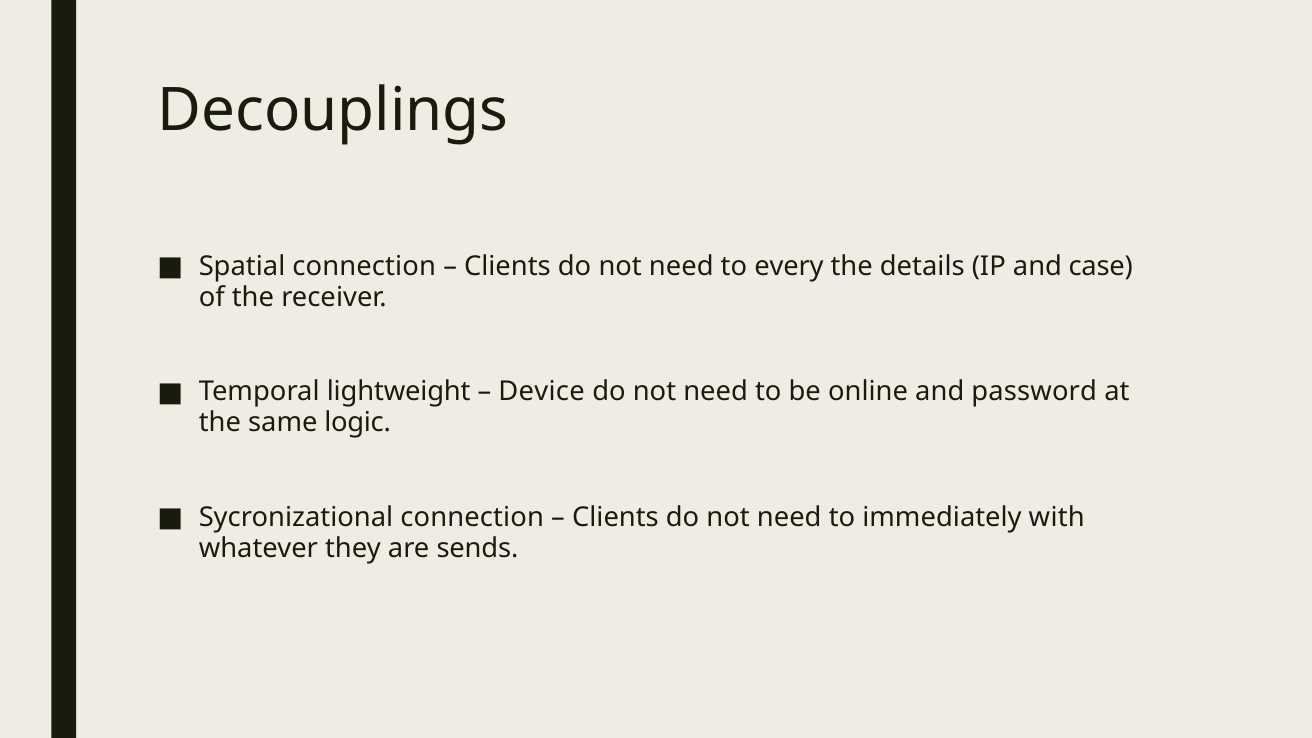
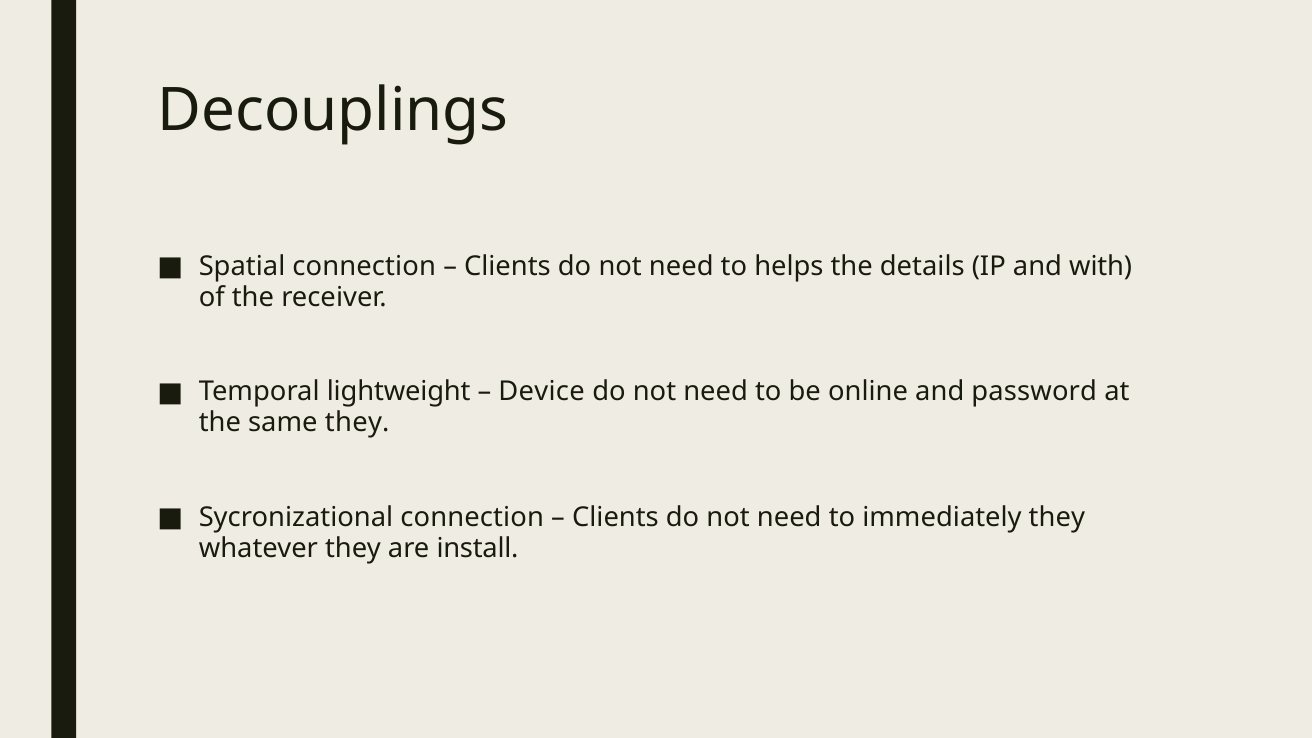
every: every -> helps (789, 267)
case: case -> with (1101, 267)
same logic: logic -> they (357, 423)
immediately with: with -> they (1057, 517)
sends: sends -> install (478, 548)
